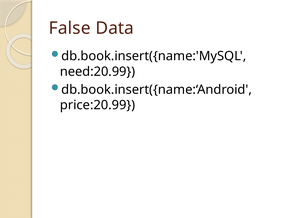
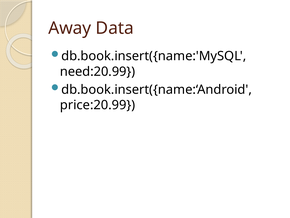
False: False -> Away (70, 28)
